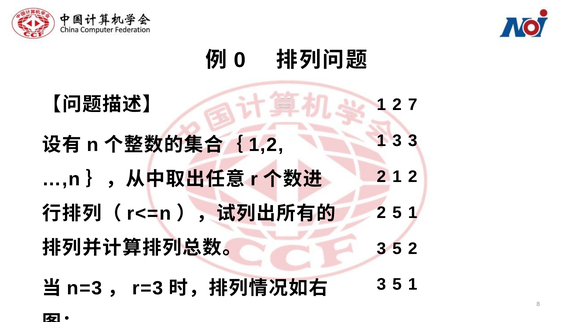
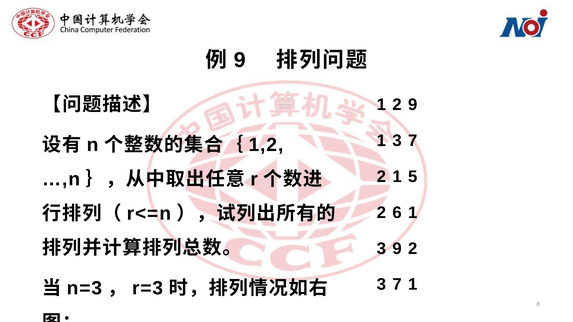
0: 0 -> 9 (240, 60)
2 7: 7 -> 9 (413, 105)
1 3 3: 3 -> 7 (413, 141)
2 1 2: 2 -> 5 (413, 177)
2 5: 5 -> 6 (397, 213)
5: 5 -> 9 (397, 249)
5: 5 -> 7 (397, 285)
